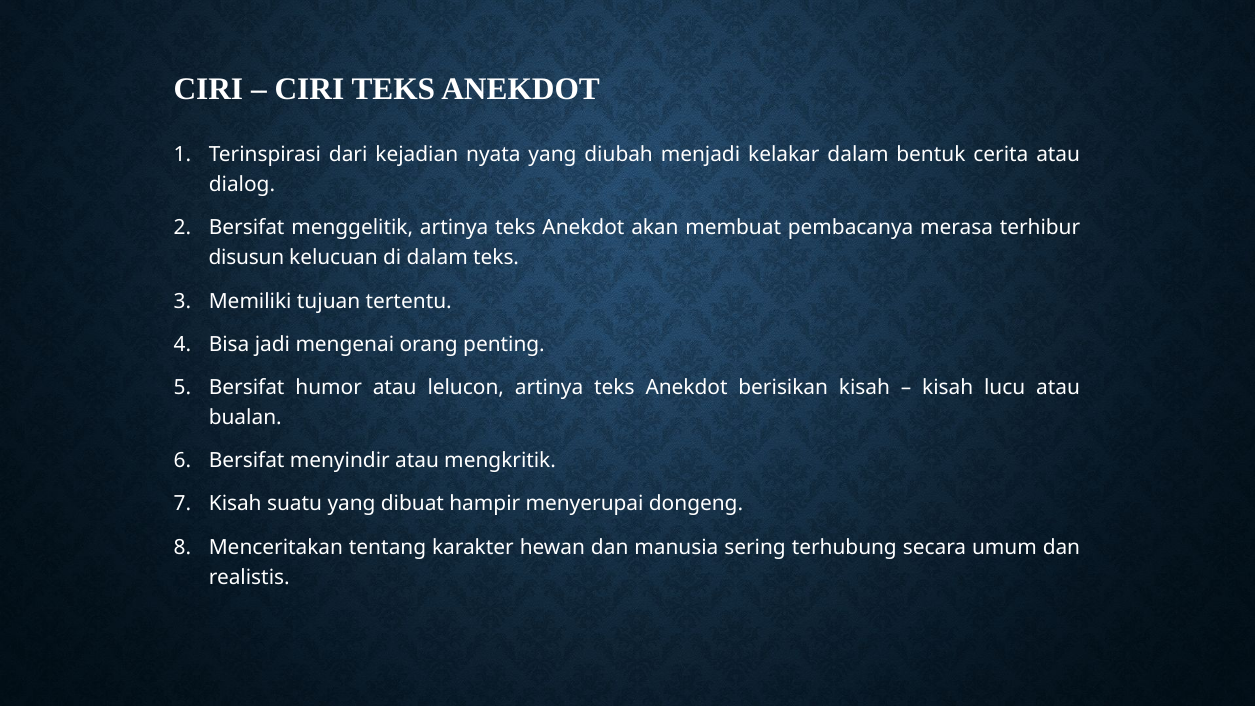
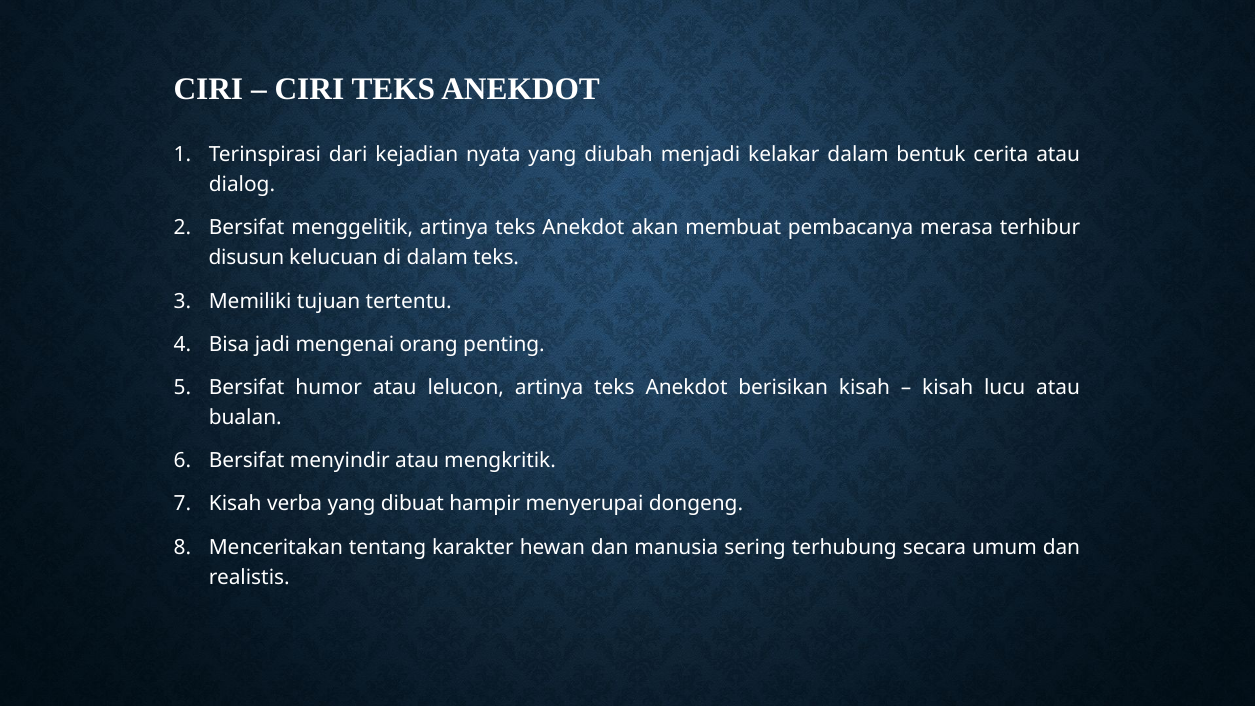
suatu: suatu -> verba (295, 504)
